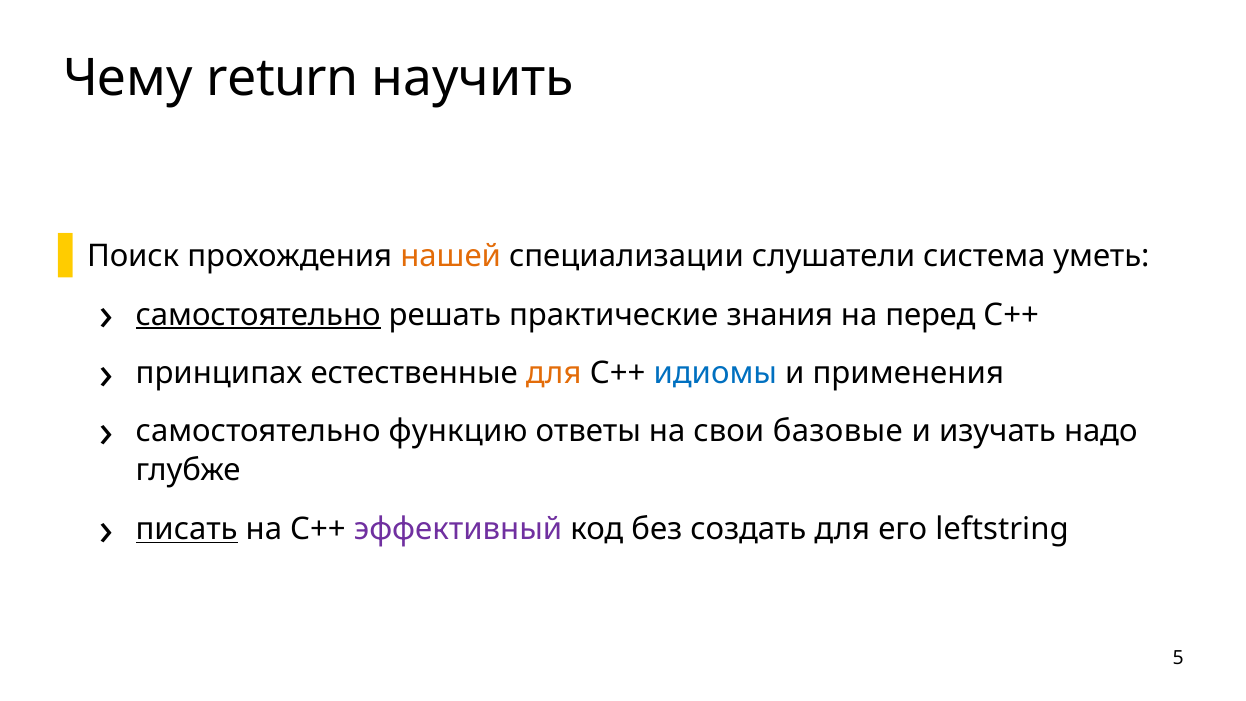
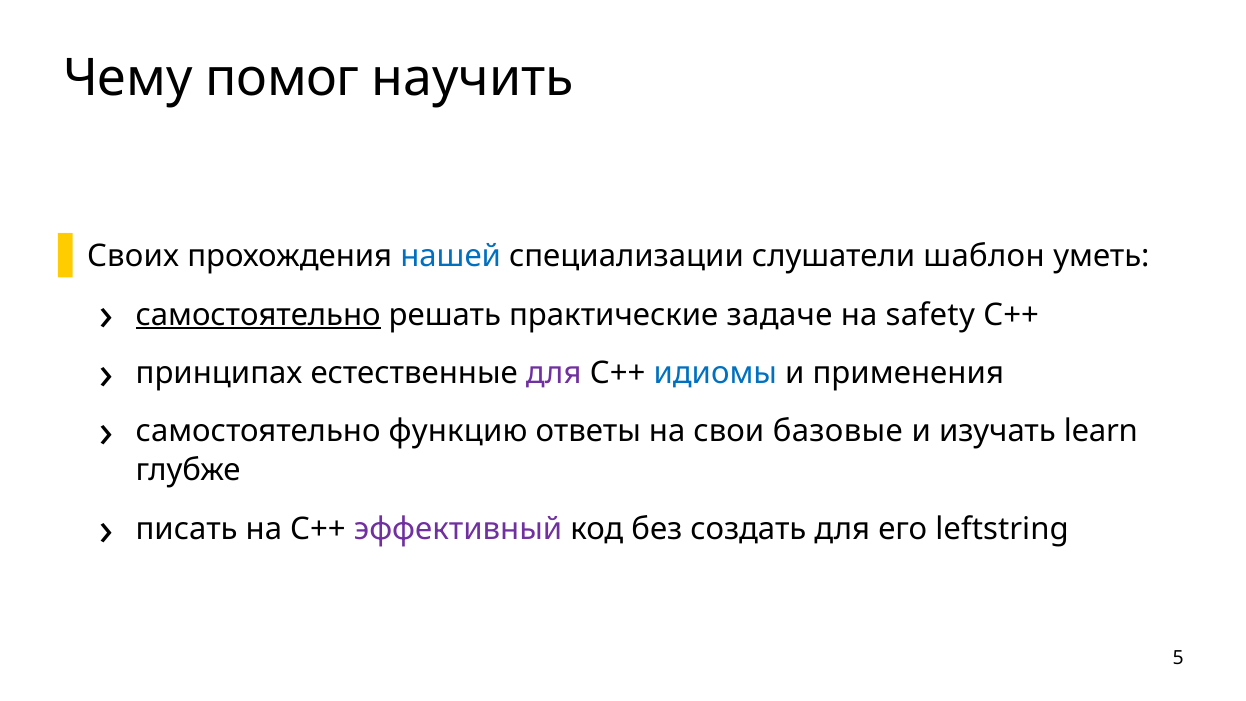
return: return -> помог (283, 79)
Поиск: Поиск -> Своих (133, 256)
нашей colour: orange -> blue (451, 256)
система: система -> шаблон (984, 256)
знания: знания -> задаче (780, 315)
перед: перед -> safety (930, 315)
для colour: orange -> purple (554, 373)
надо: надо -> learn (1101, 432)
писать underline: present -> none (187, 529)
